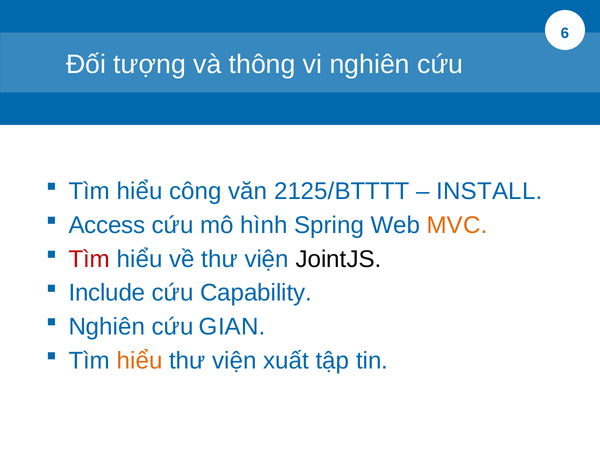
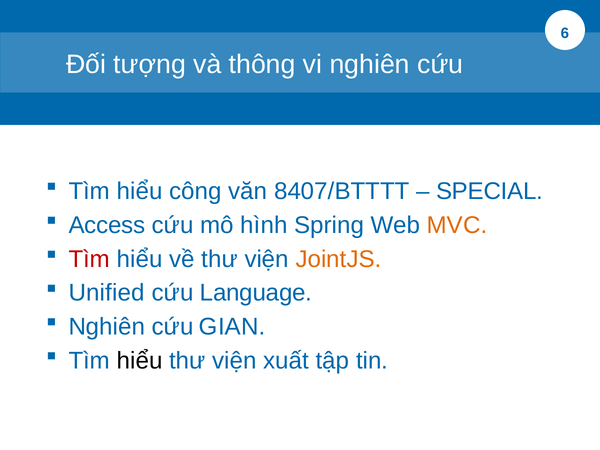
2125/BTTTT: 2125/BTTTT -> 8407/BTTTT (342, 191)
INSTALL: INSTALL -> SPECIAL (490, 191)
JointJS colour: black -> orange (339, 259)
Include: Include -> Unified (107, 293)
Capability: Capability -> Language (256, 293)
hiểu colour: orange -> black (140, 361)
